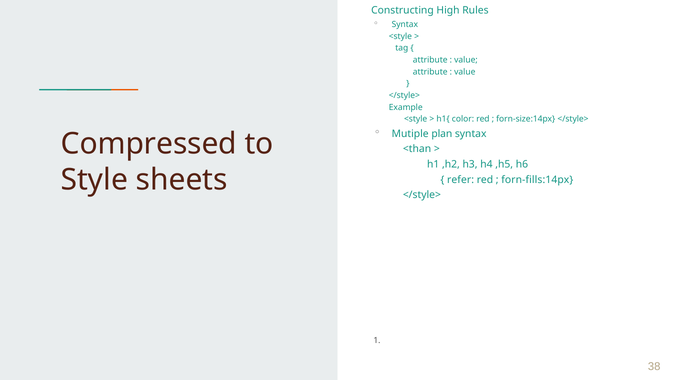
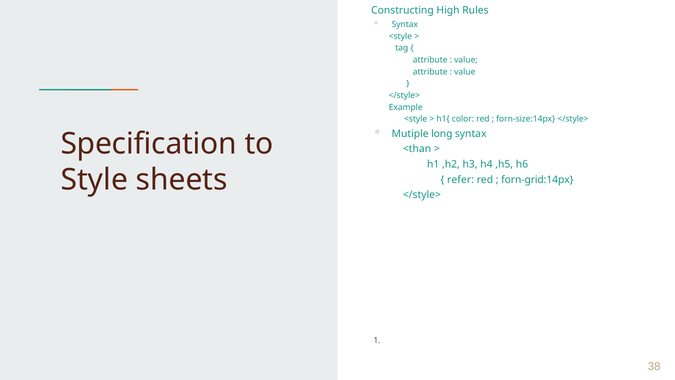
plan: plan -> long (442, 134)
Compressed: Compressed -> Specification (149, 144)
forn-fills:14px: forn-fills:14px -> forn-grid:14px (537, 180)
